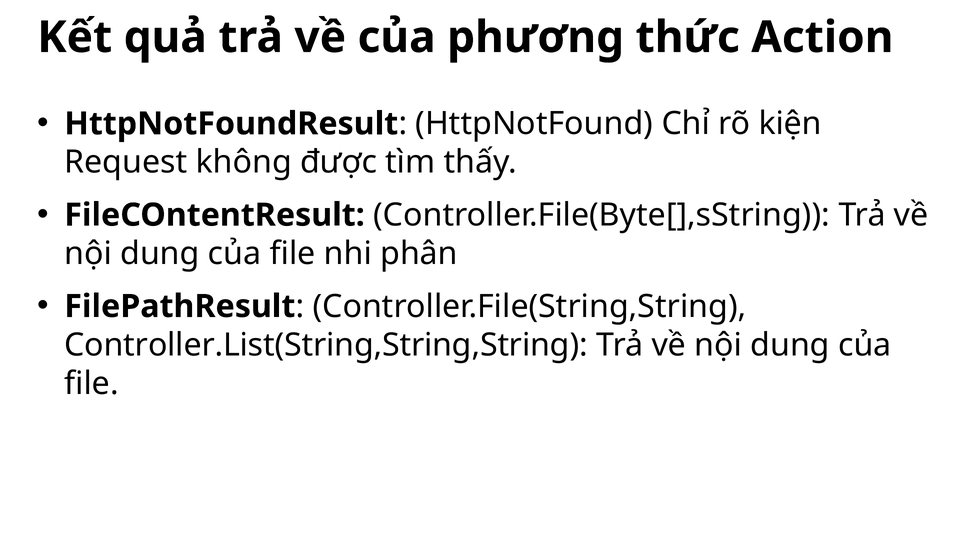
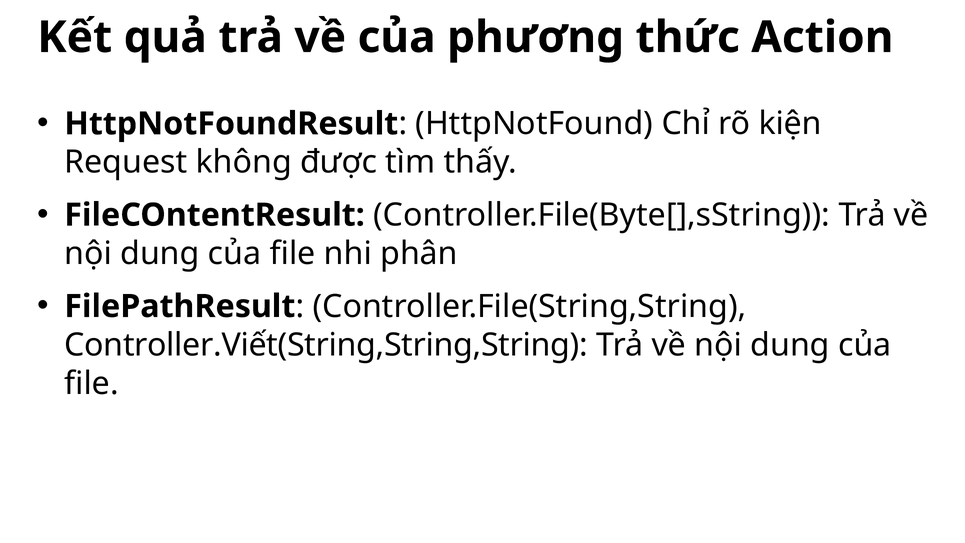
Controller.List(String,String,String: Controller.List(String,String,String -> Controller.Viết(String,String,String (326, 345)
